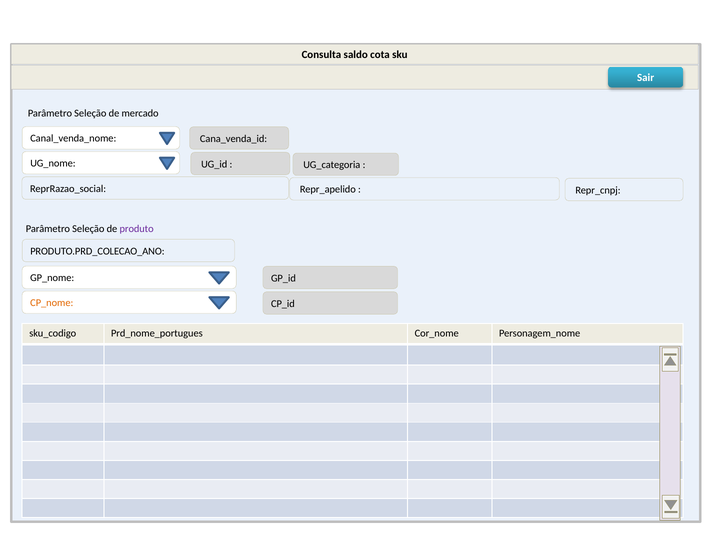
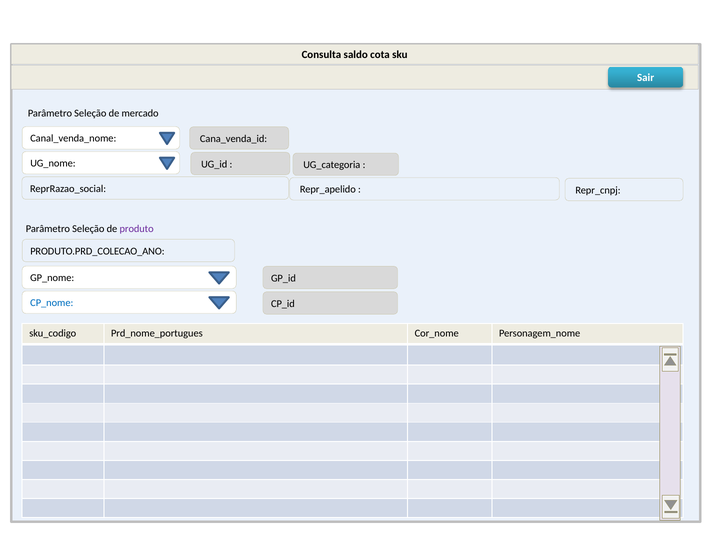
CP_nome colour: orange -> blue (52, 303)
